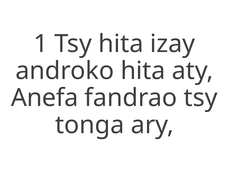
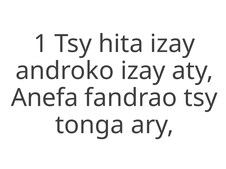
androko hita: hita -> izay (143, 71)
